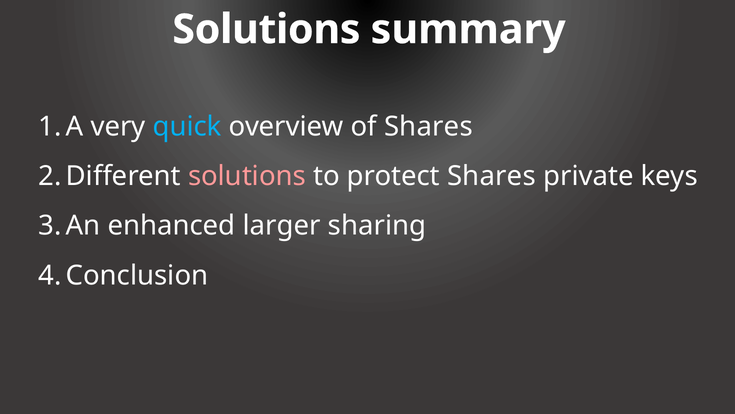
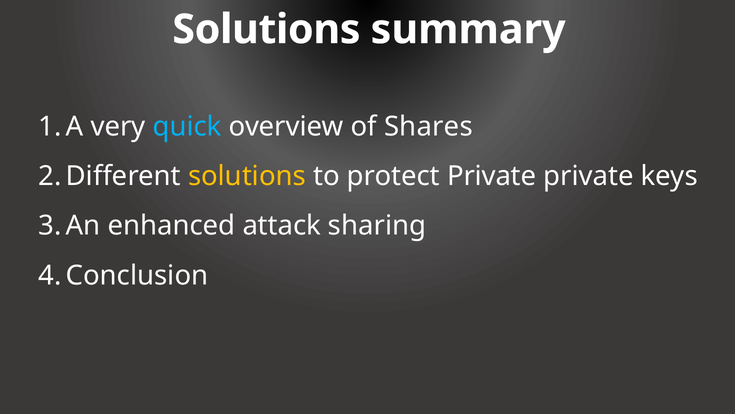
solutions colour: pink -> yellow (247, 176)
protect Shares: Shares -> Private (492, 176)
larger: larger -> attack (282, 225)
